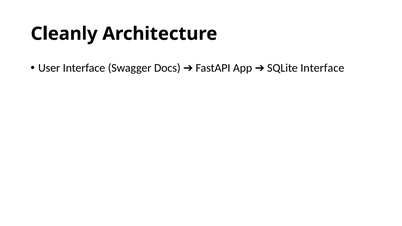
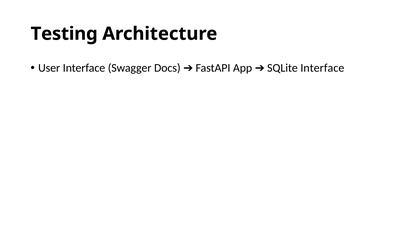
Cleanly: Cleanly -> Testing (64, 34)
